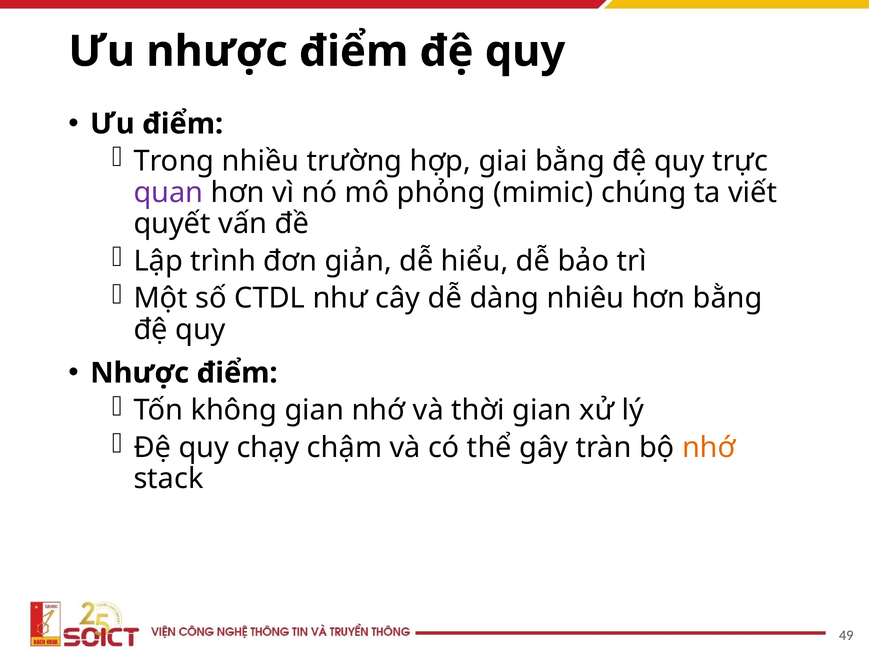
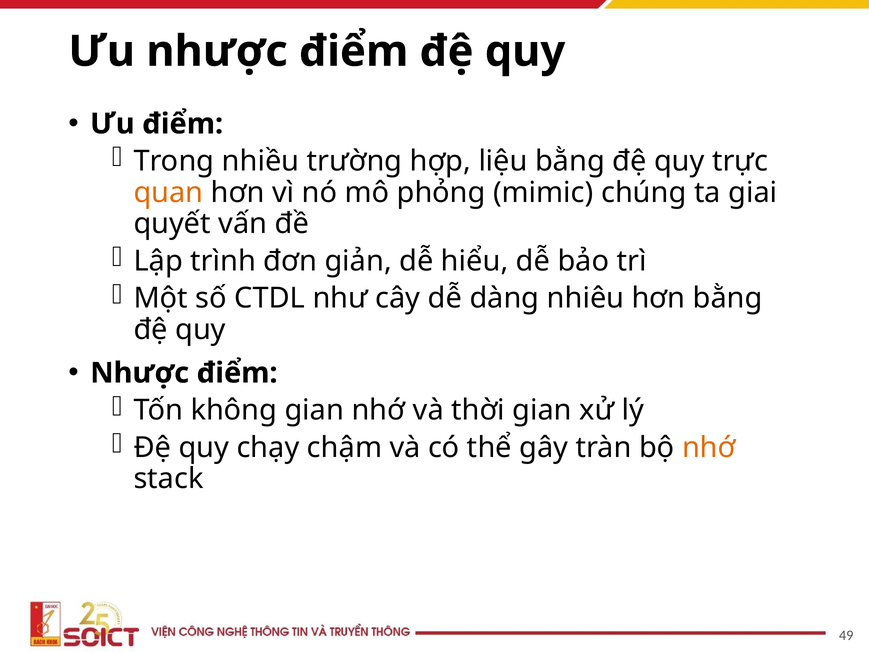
giai: giai -> liệu (503, 161)
quan colour: purple -> orange (169, 192)
viết: viết -> giai (753, 192)
